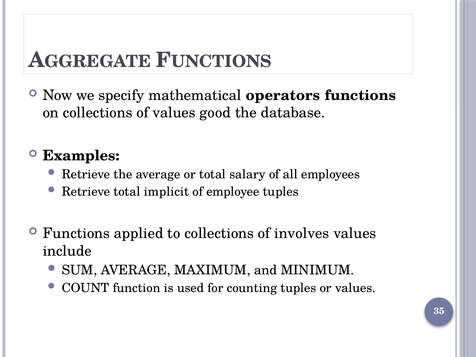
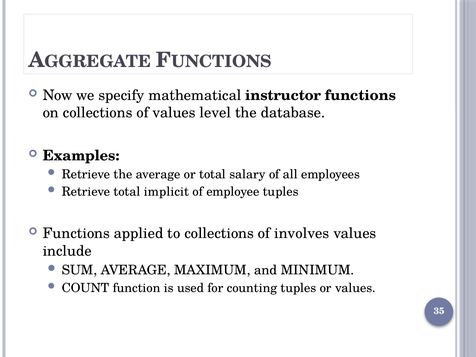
operators: operators -> instructor (283, 95)
good: good -> level (215, 113)
